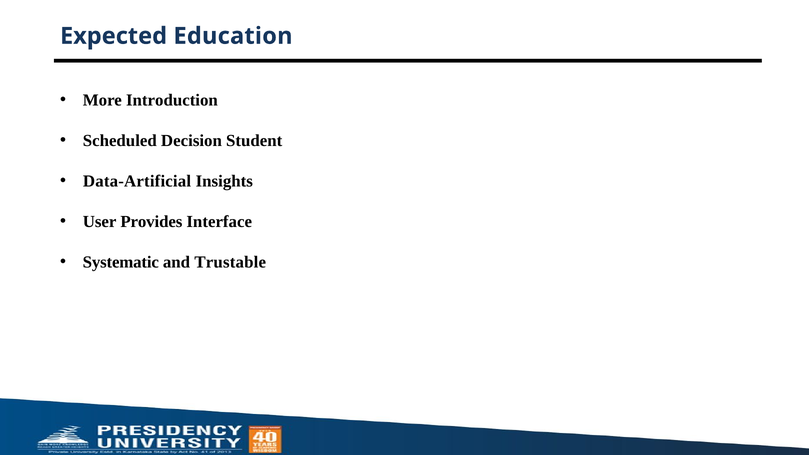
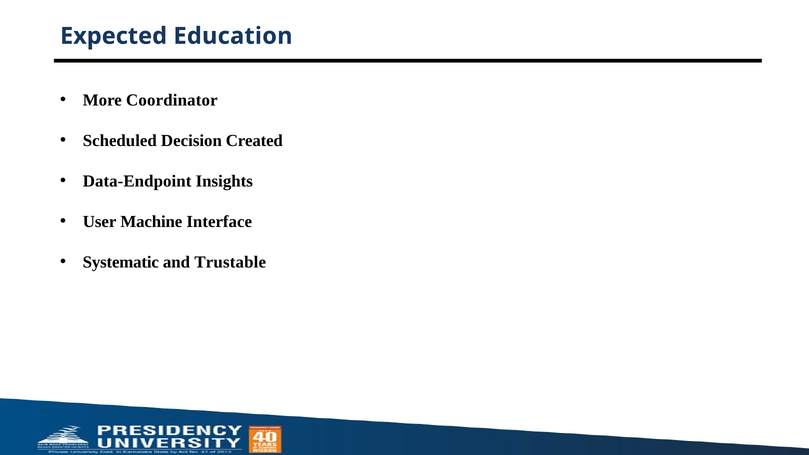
Introduction: Introduction -> Coordinator (172, 100)
Student: Student -> Created (254, 141)
Data-Artificial: Data-Artificial -> Data-Endpoint (137, 181)
Provides: Provides -> Machine (151, 222)
